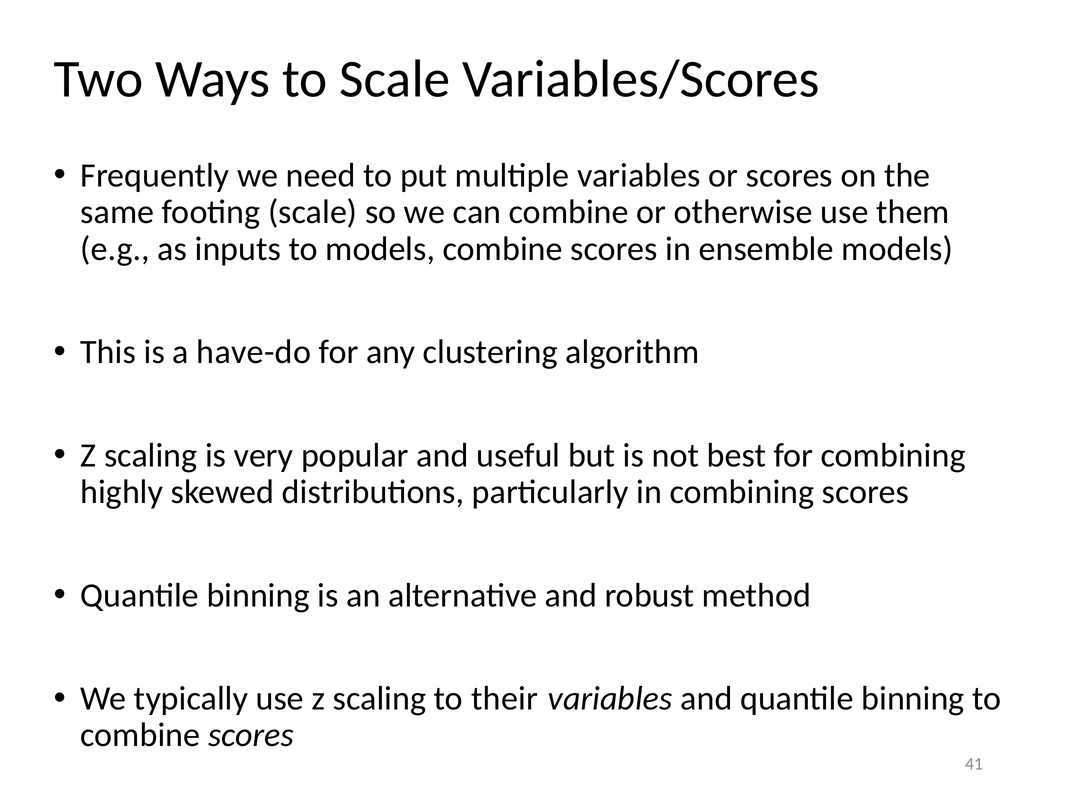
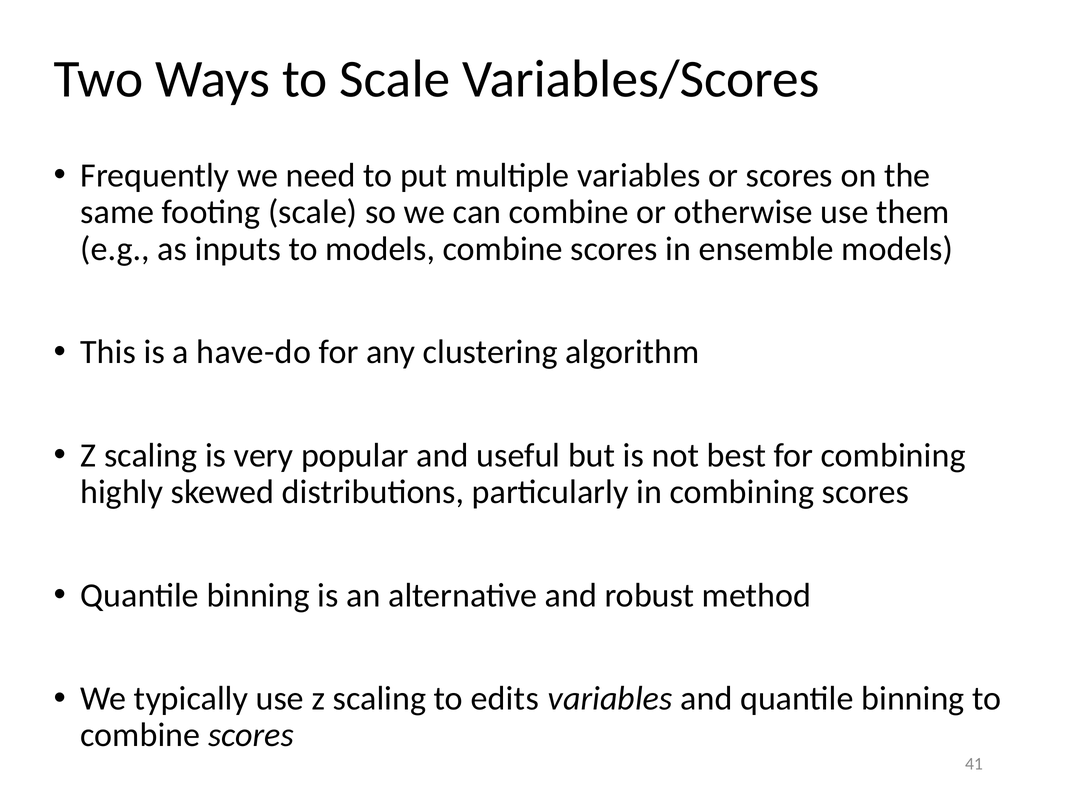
their: their -> edits (505, 699)
